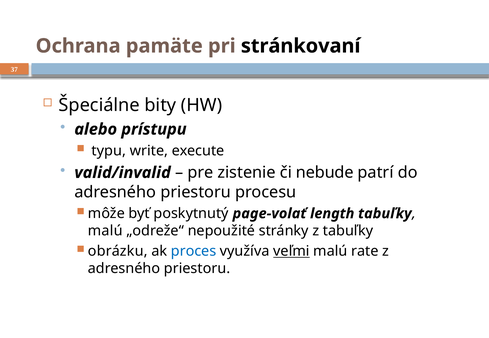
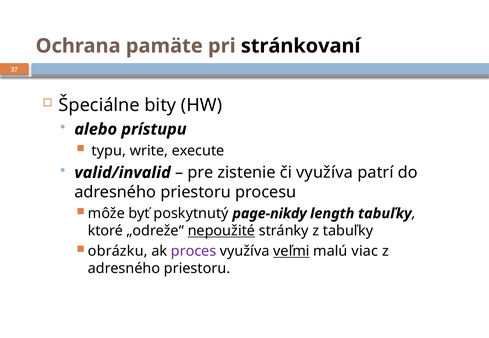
či nebude: nebude -> využíva (325, 173)
page-volať: page-volať -> page-nikdy (270, 214)
malú: malú -> ktoré (105, 231)
nepoužité underline: none -> present (221, 231)
proces colour: blue -> purple (194, 252)
rate: rate -> viac (365, 252)
